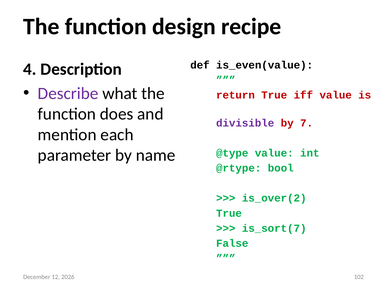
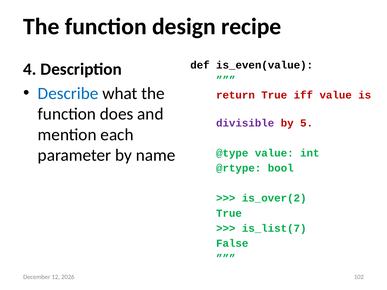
Describe colour: purple -> blue (68, 93)
7: 7 -> 5 (307, 123)
is_sort(7: is_sort(7 -> is_list(7 (274, 228)
